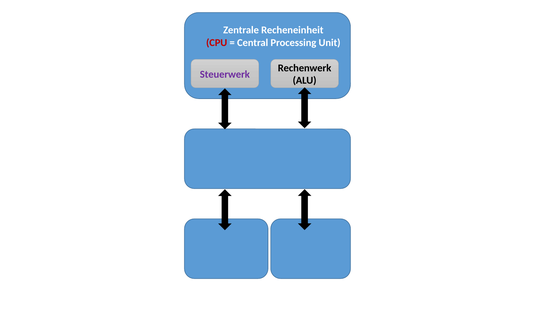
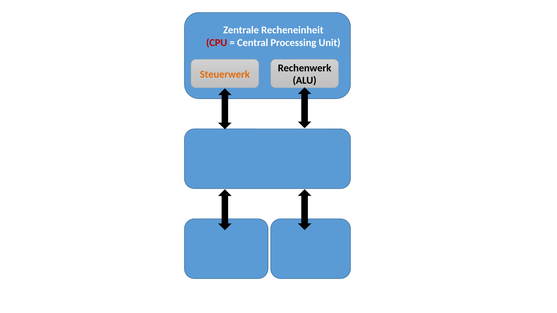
Steuerwerk colour: purple -> orange (225, 74)
